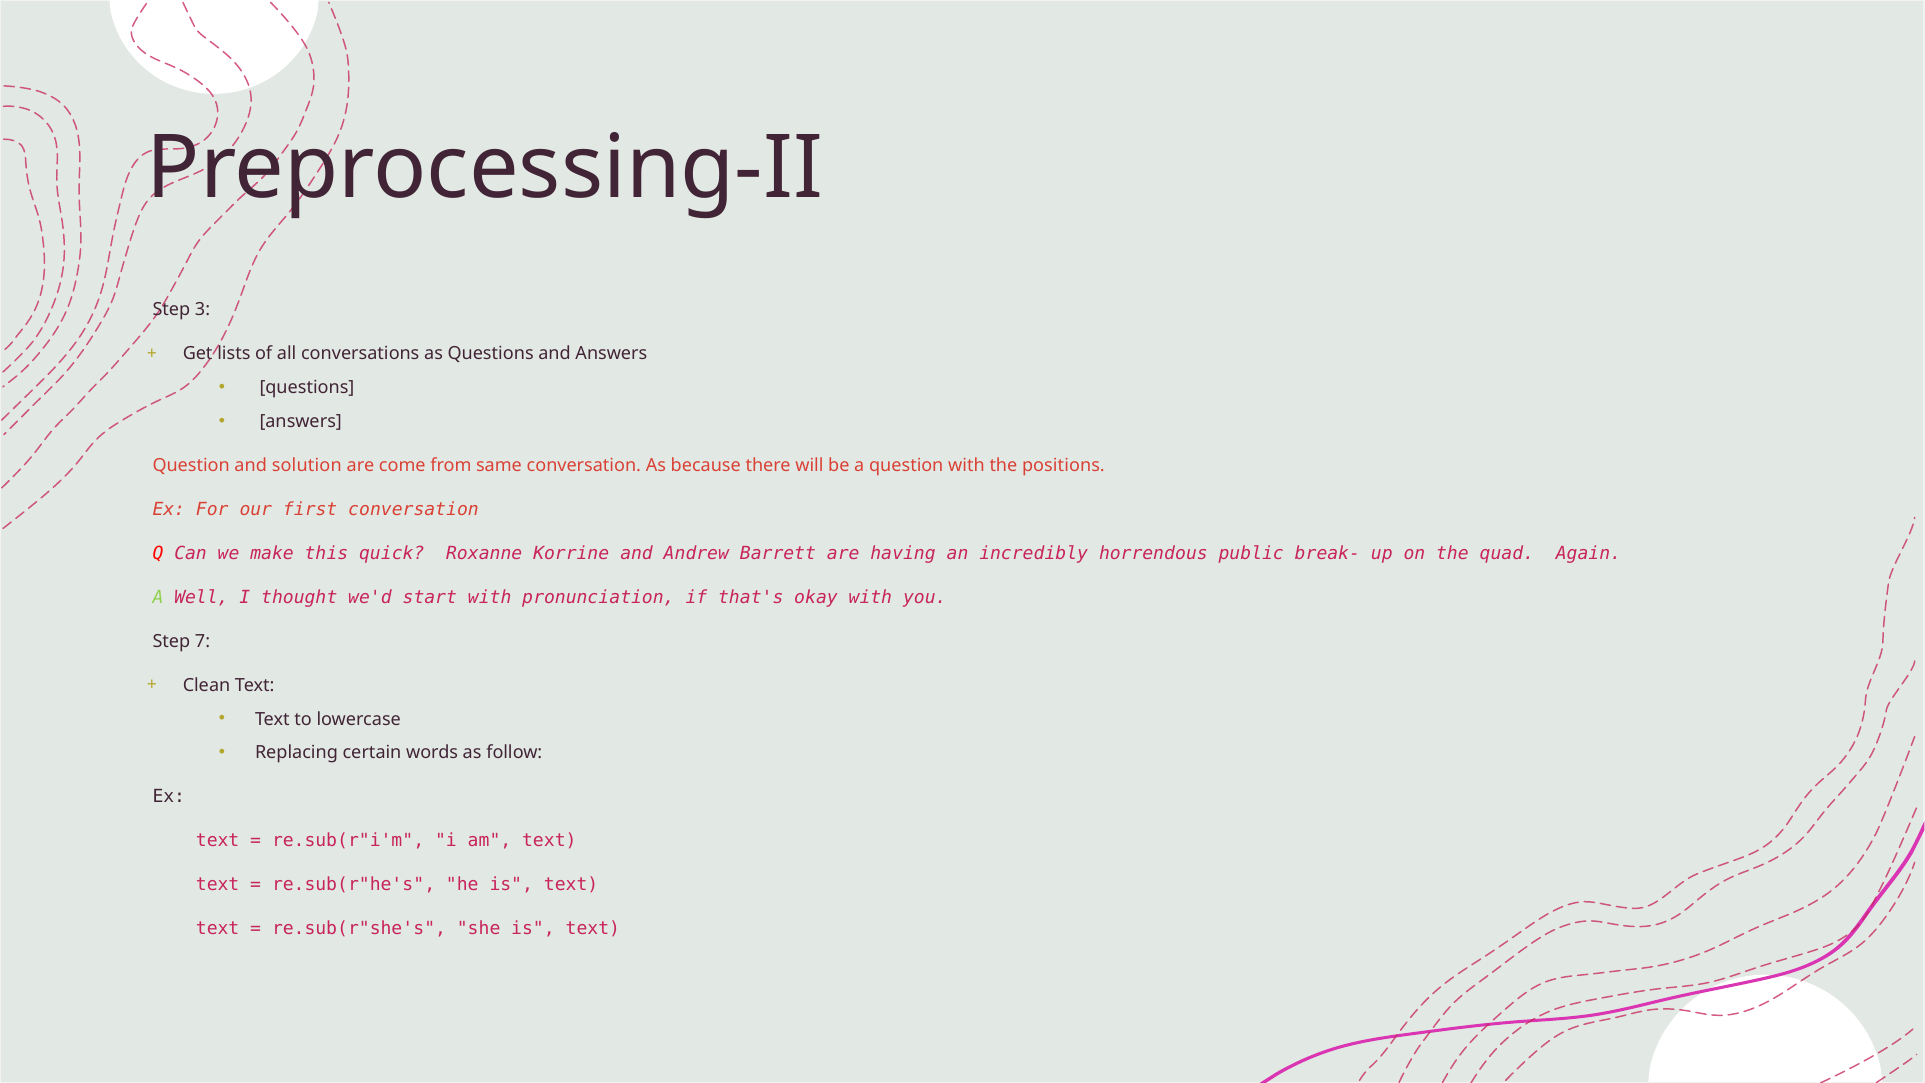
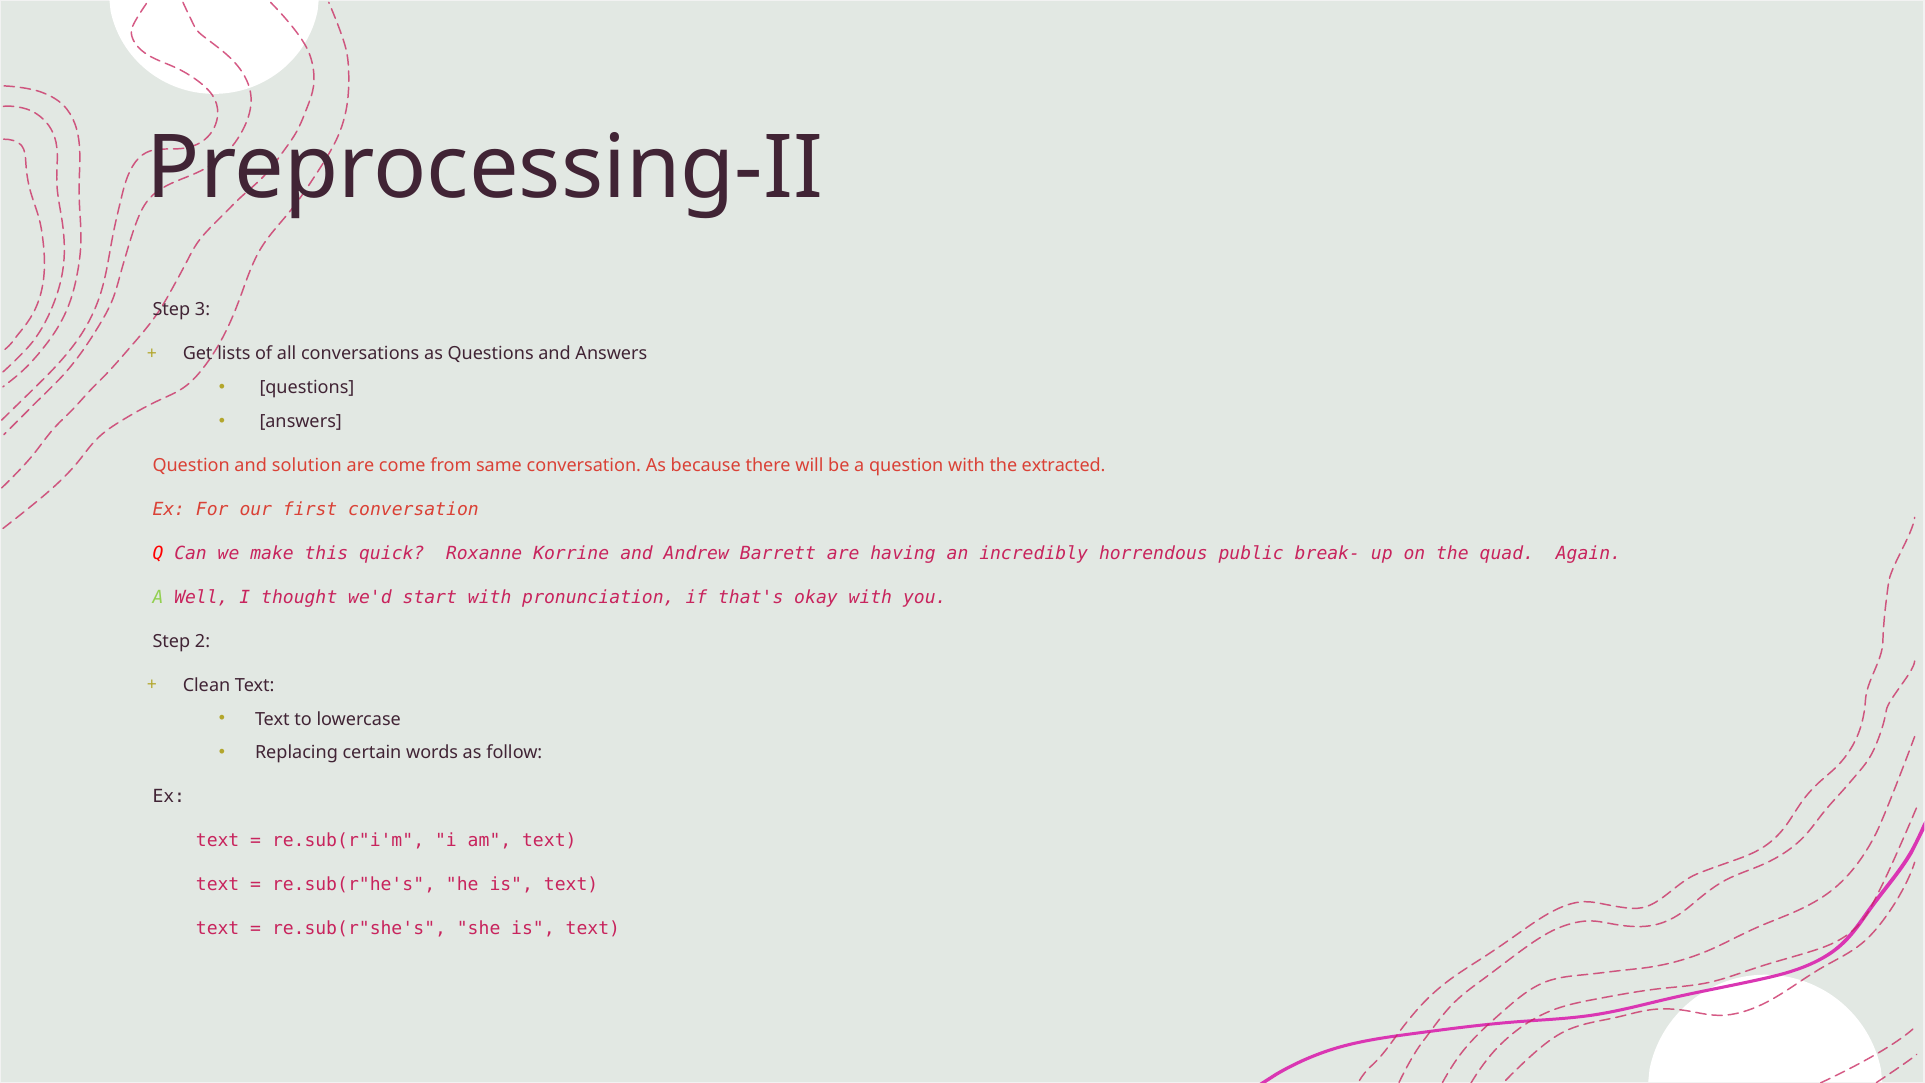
positions: positions -> extracted (1064, 465)
7: 7 -> 2 (203, 641)
